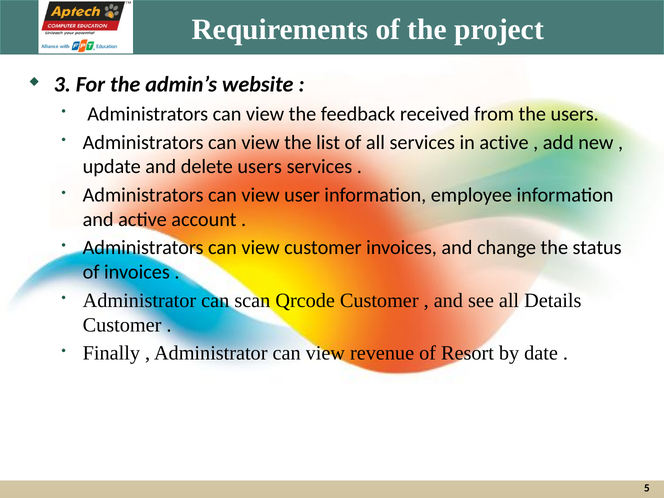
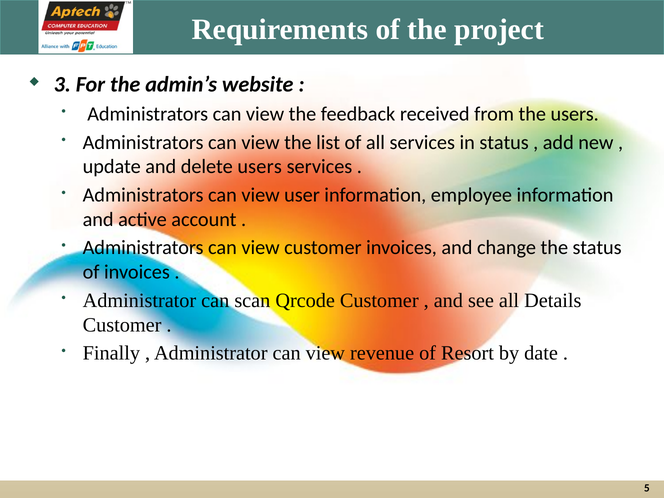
in active: active -> status (504, 142)
